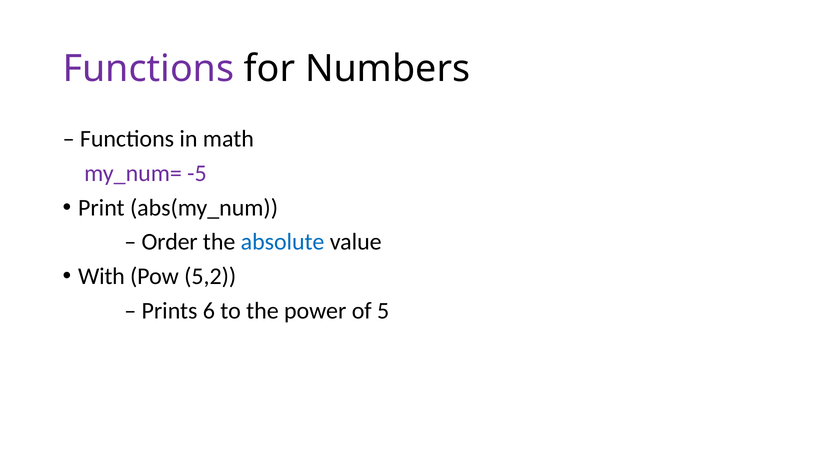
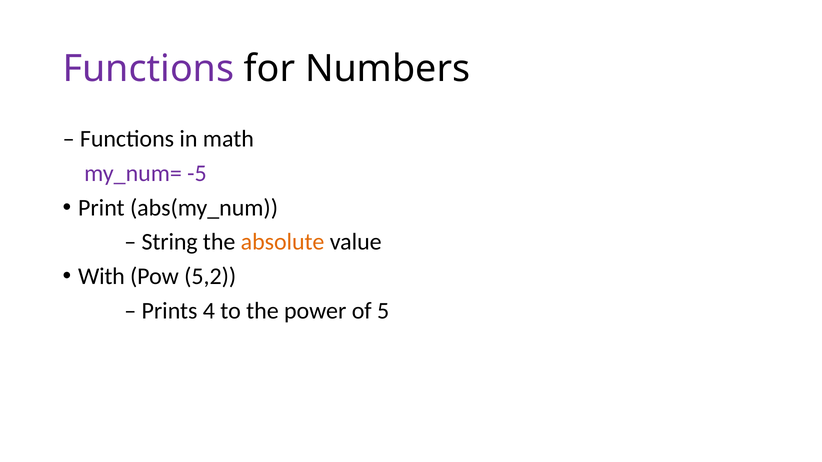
Order: Order -> String (170, 242)
absolute colour: blue -> orange (283, 242)
6: 6 -> 4 (209, 311)
